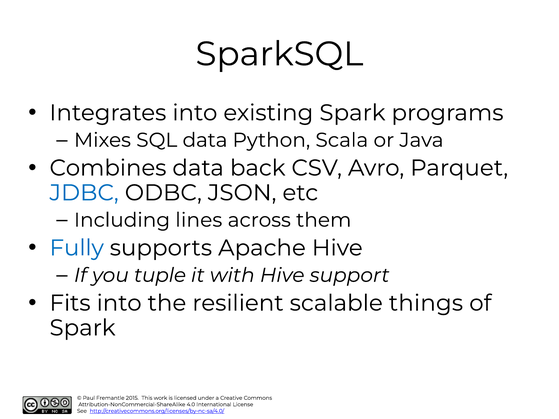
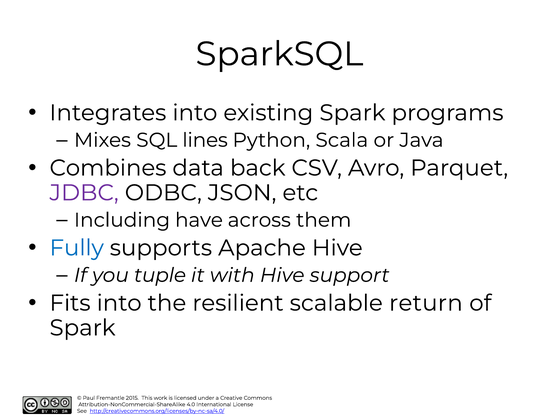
SQL data: data -> lines (205, 140)
JDBC colour: blue -> purple (84, 193)
lines: lines -> have (199, 220)
things: things -> return (426, 303)
